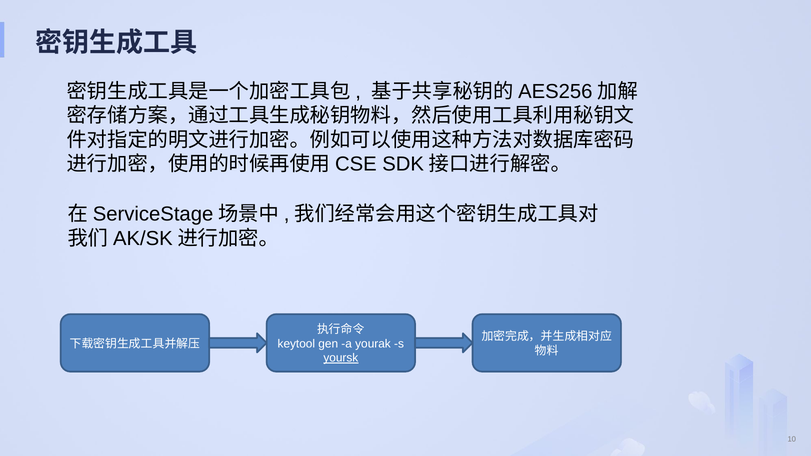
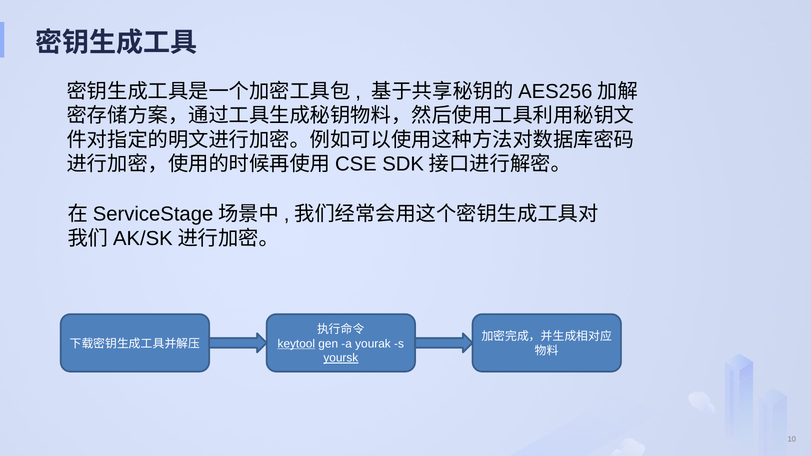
keytool underline: none -> present (296, 344)
